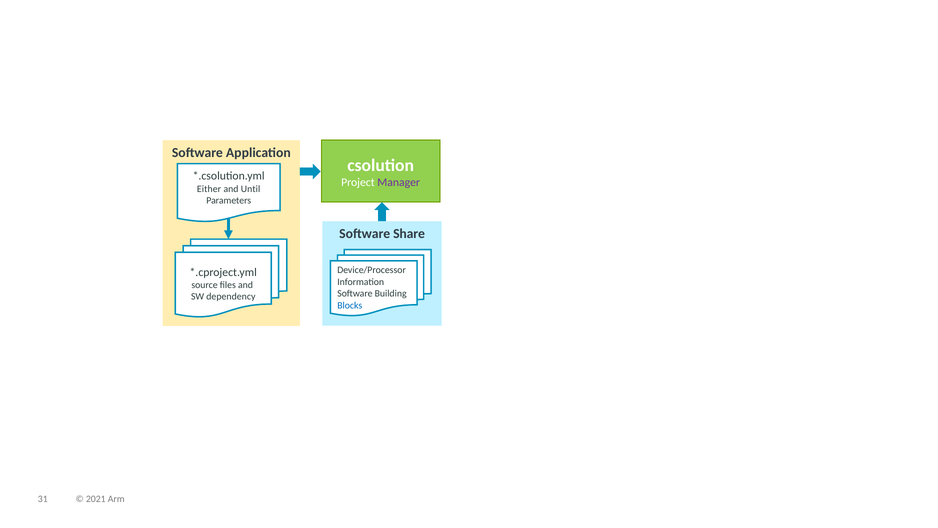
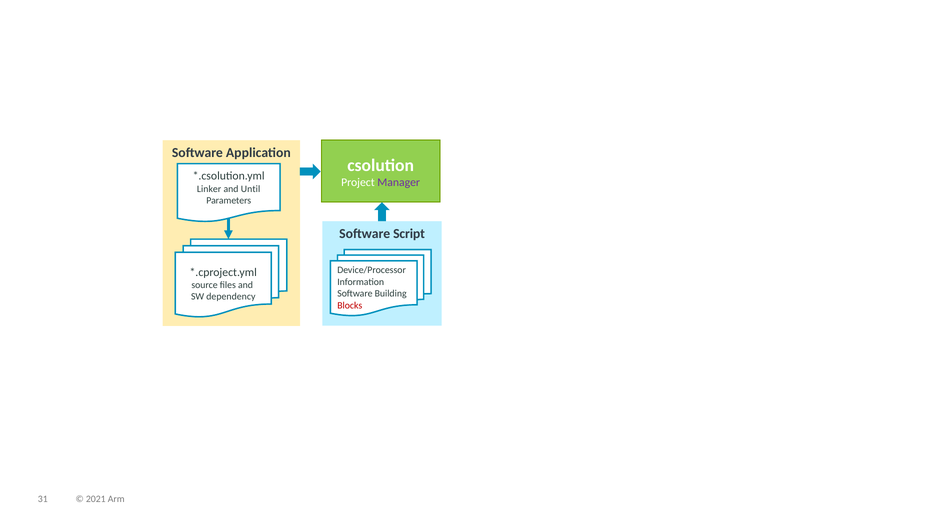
Either: Either -> Linker (209, 189)
Share: Share -> Script (409, 234)
Blocks colour: blue -> red (350, 305)
